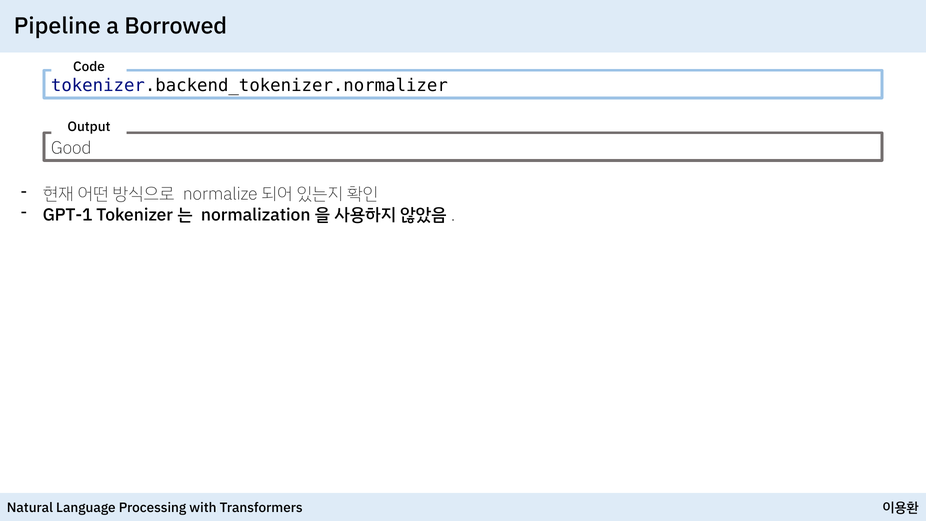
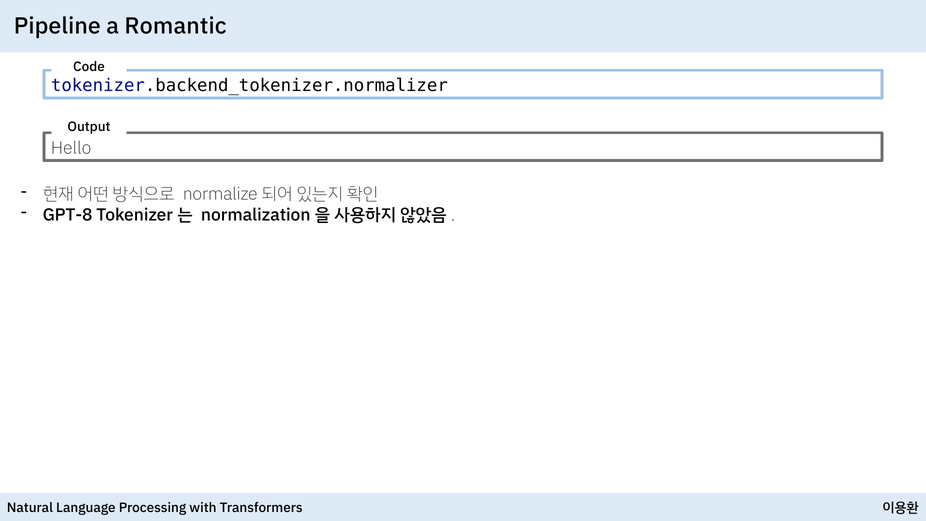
Borrowed: Borrowed -> Romantic (176, 26)
Good: Good -> Hello (71, 148)
GPT-1: GPT-1 -> GPT-8 (68, 215)
